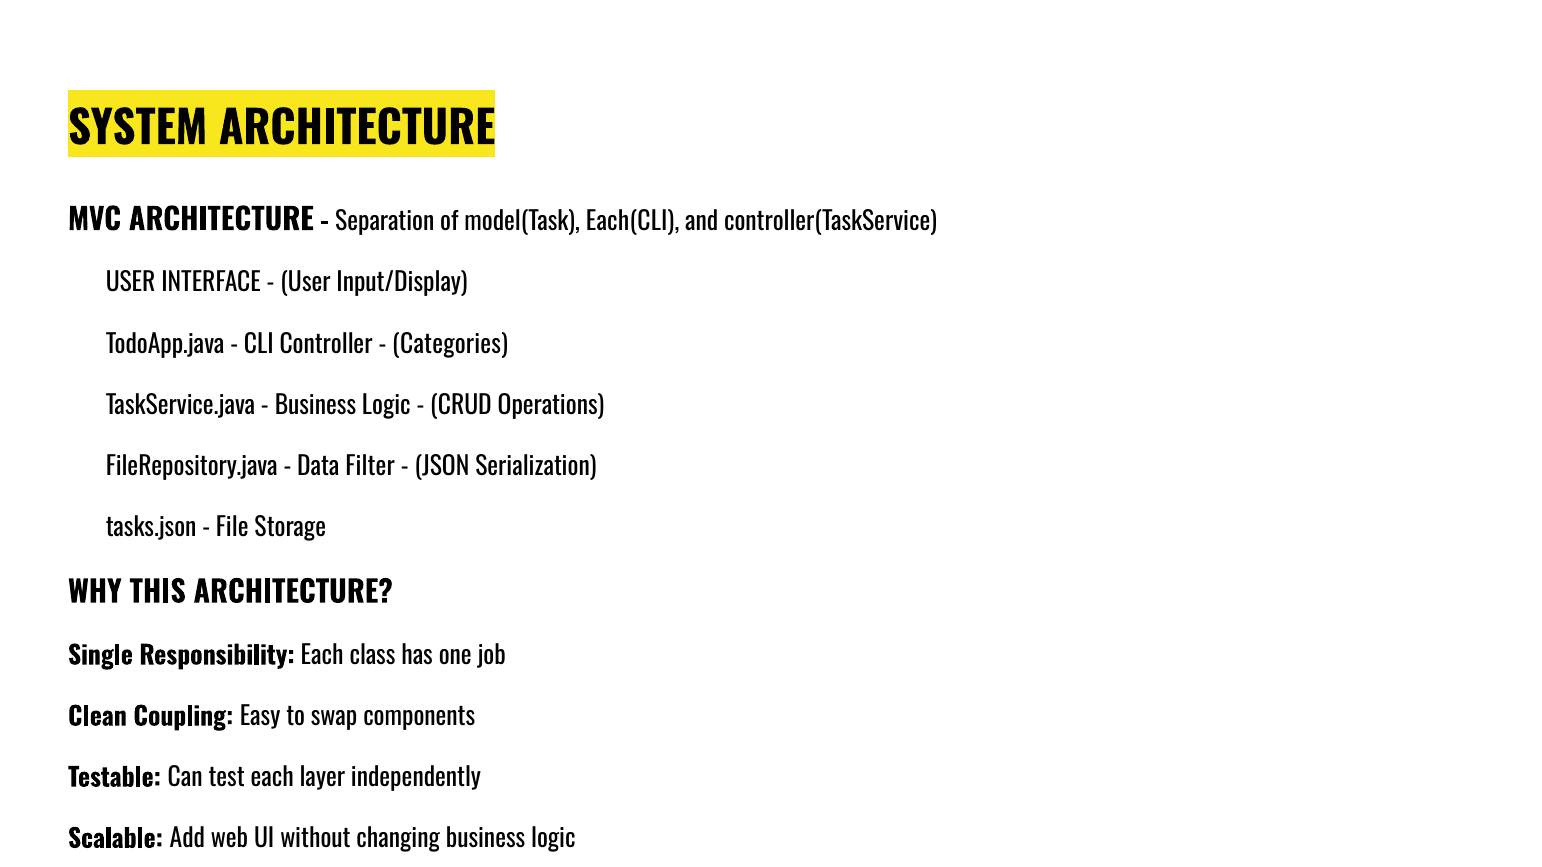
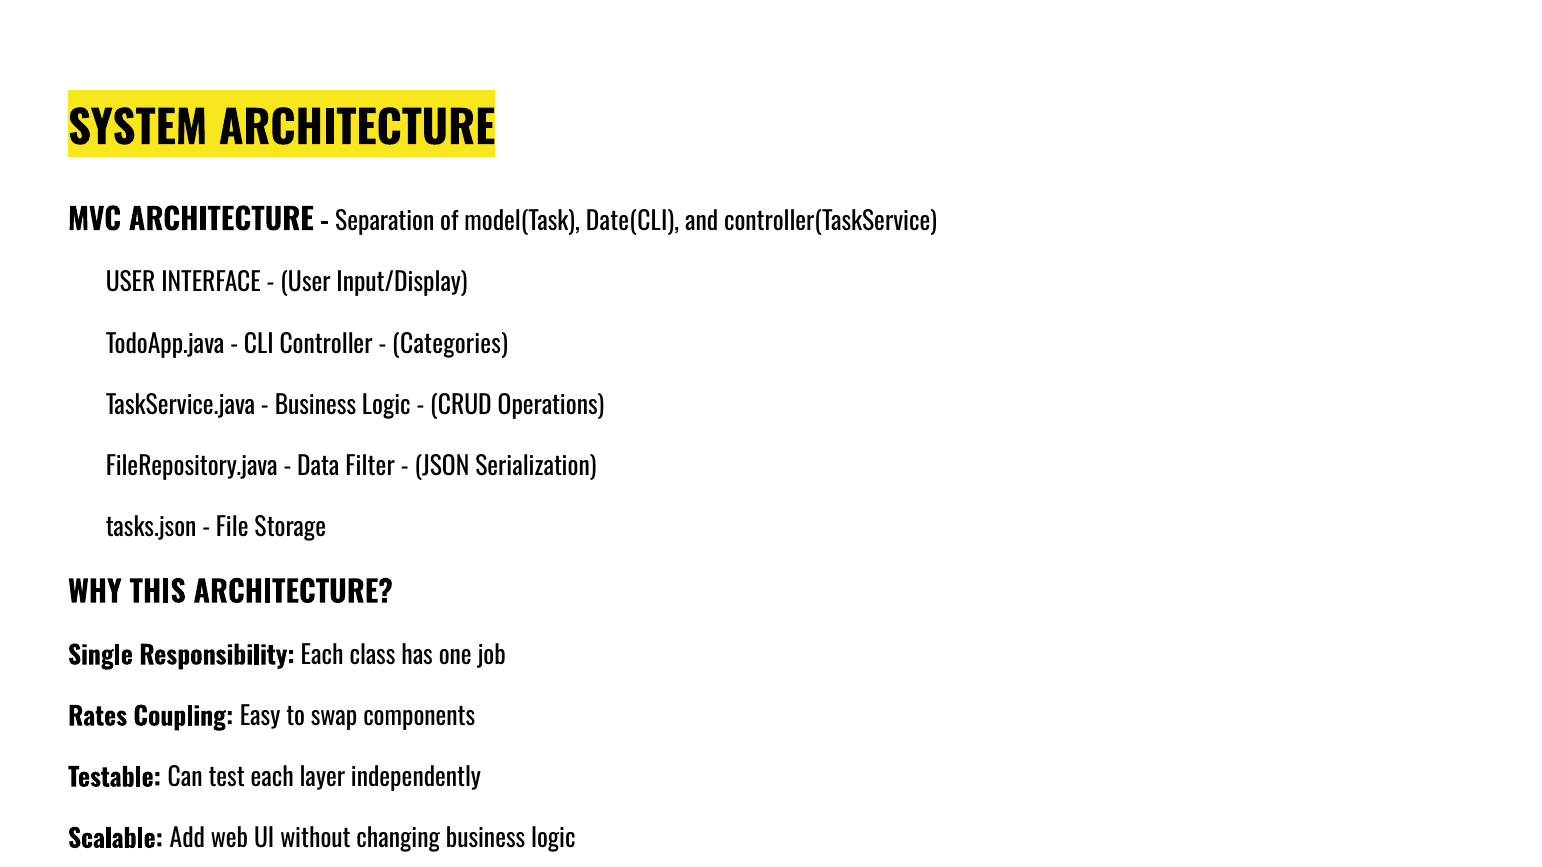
Each(CLI: Each(CLI -> Date(CLI (633, 222)
Clean: Clean -> Rates (98, 717)
